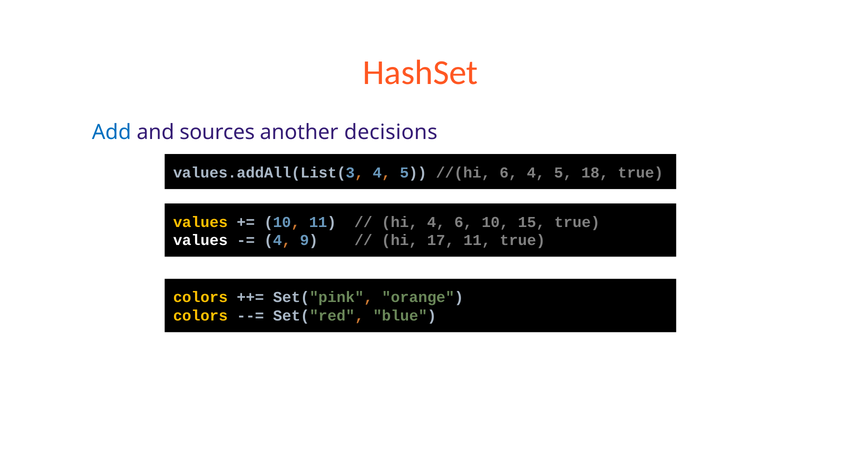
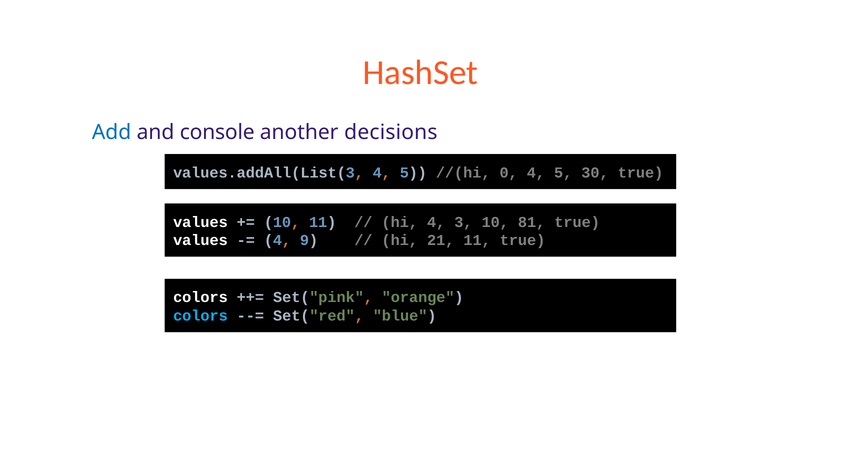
sources: sources -> console (217, 132)
//(hi 6: 6 -> 0 (509, 173)
18: 18 -> 30 (595, 173)
values colour: yellow -> white (200, 222)
4 6: 6 -> 3 (463, 222)
15: 15 -> 81 (532, 222)
17: 17 -> 21 (441, 240)
colors colour: yellow -> white (200, 298)
colors colour: yellow -> light blue (200, 316)
